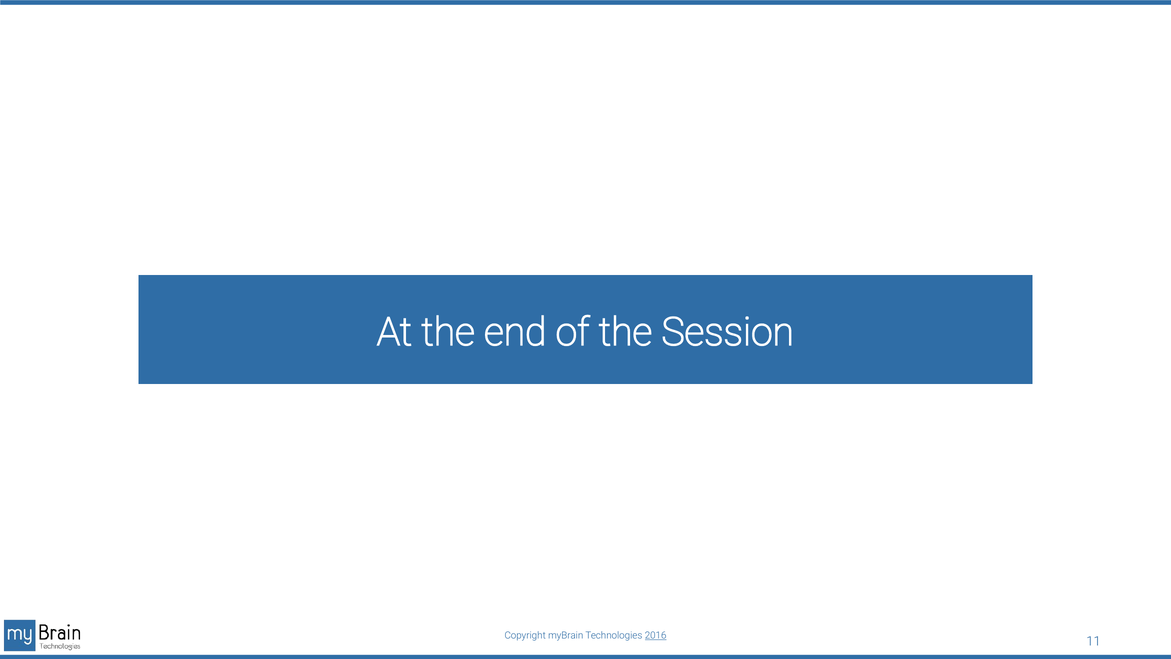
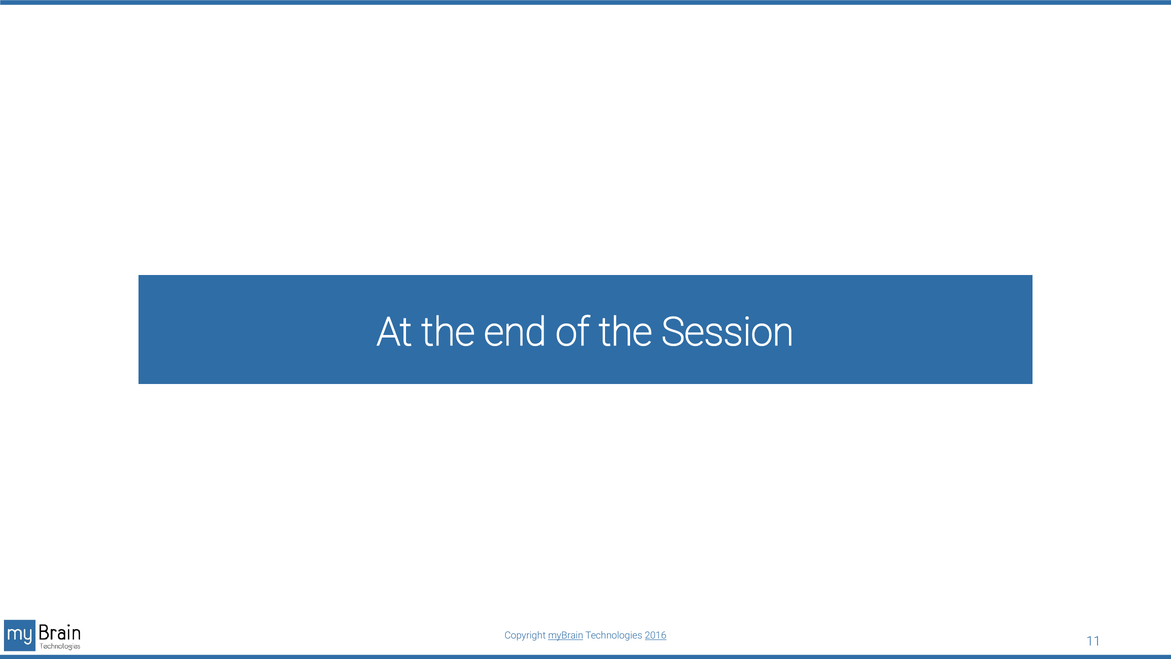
myBrain underline: none -> present (566, 635)
